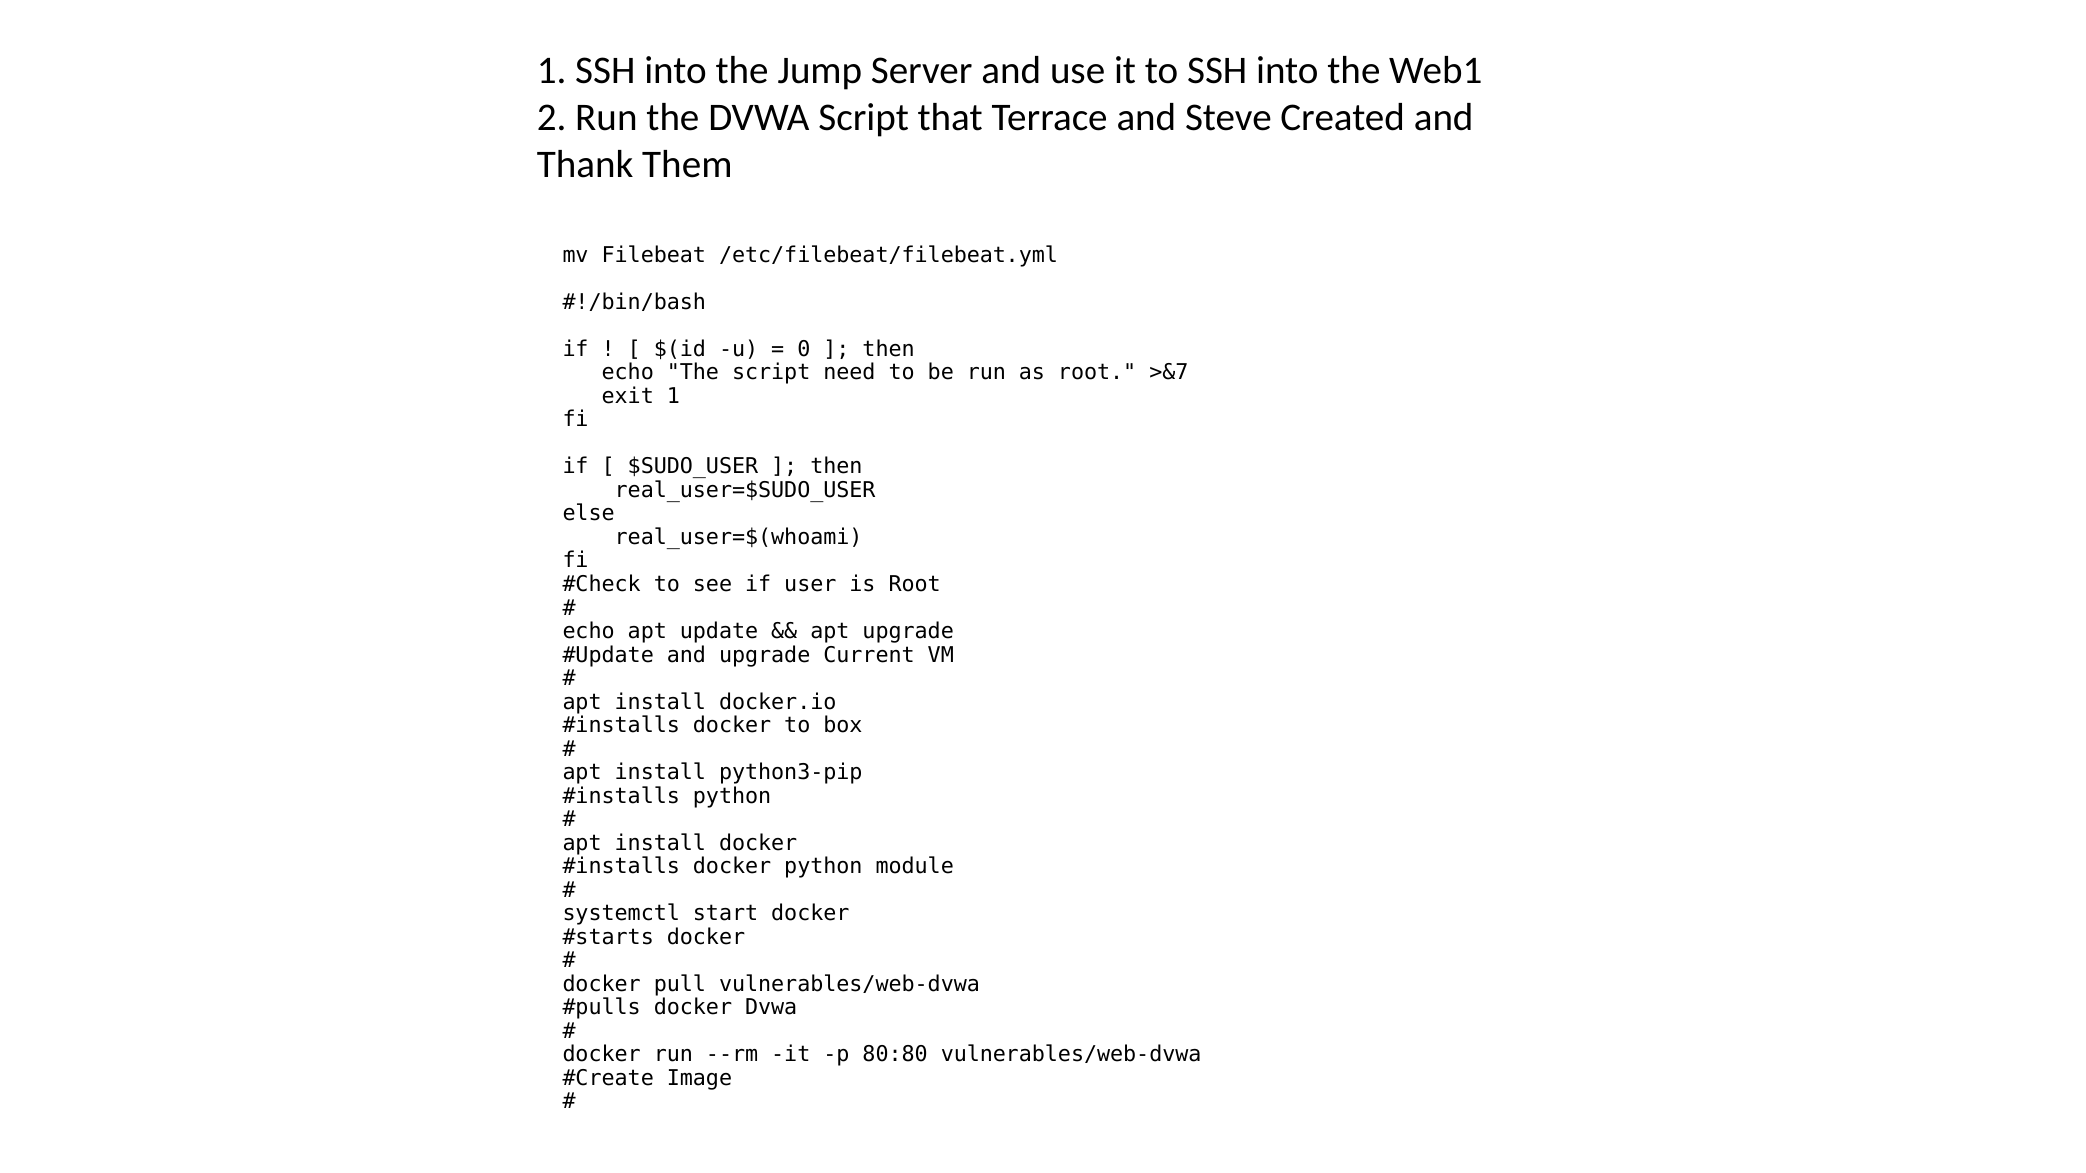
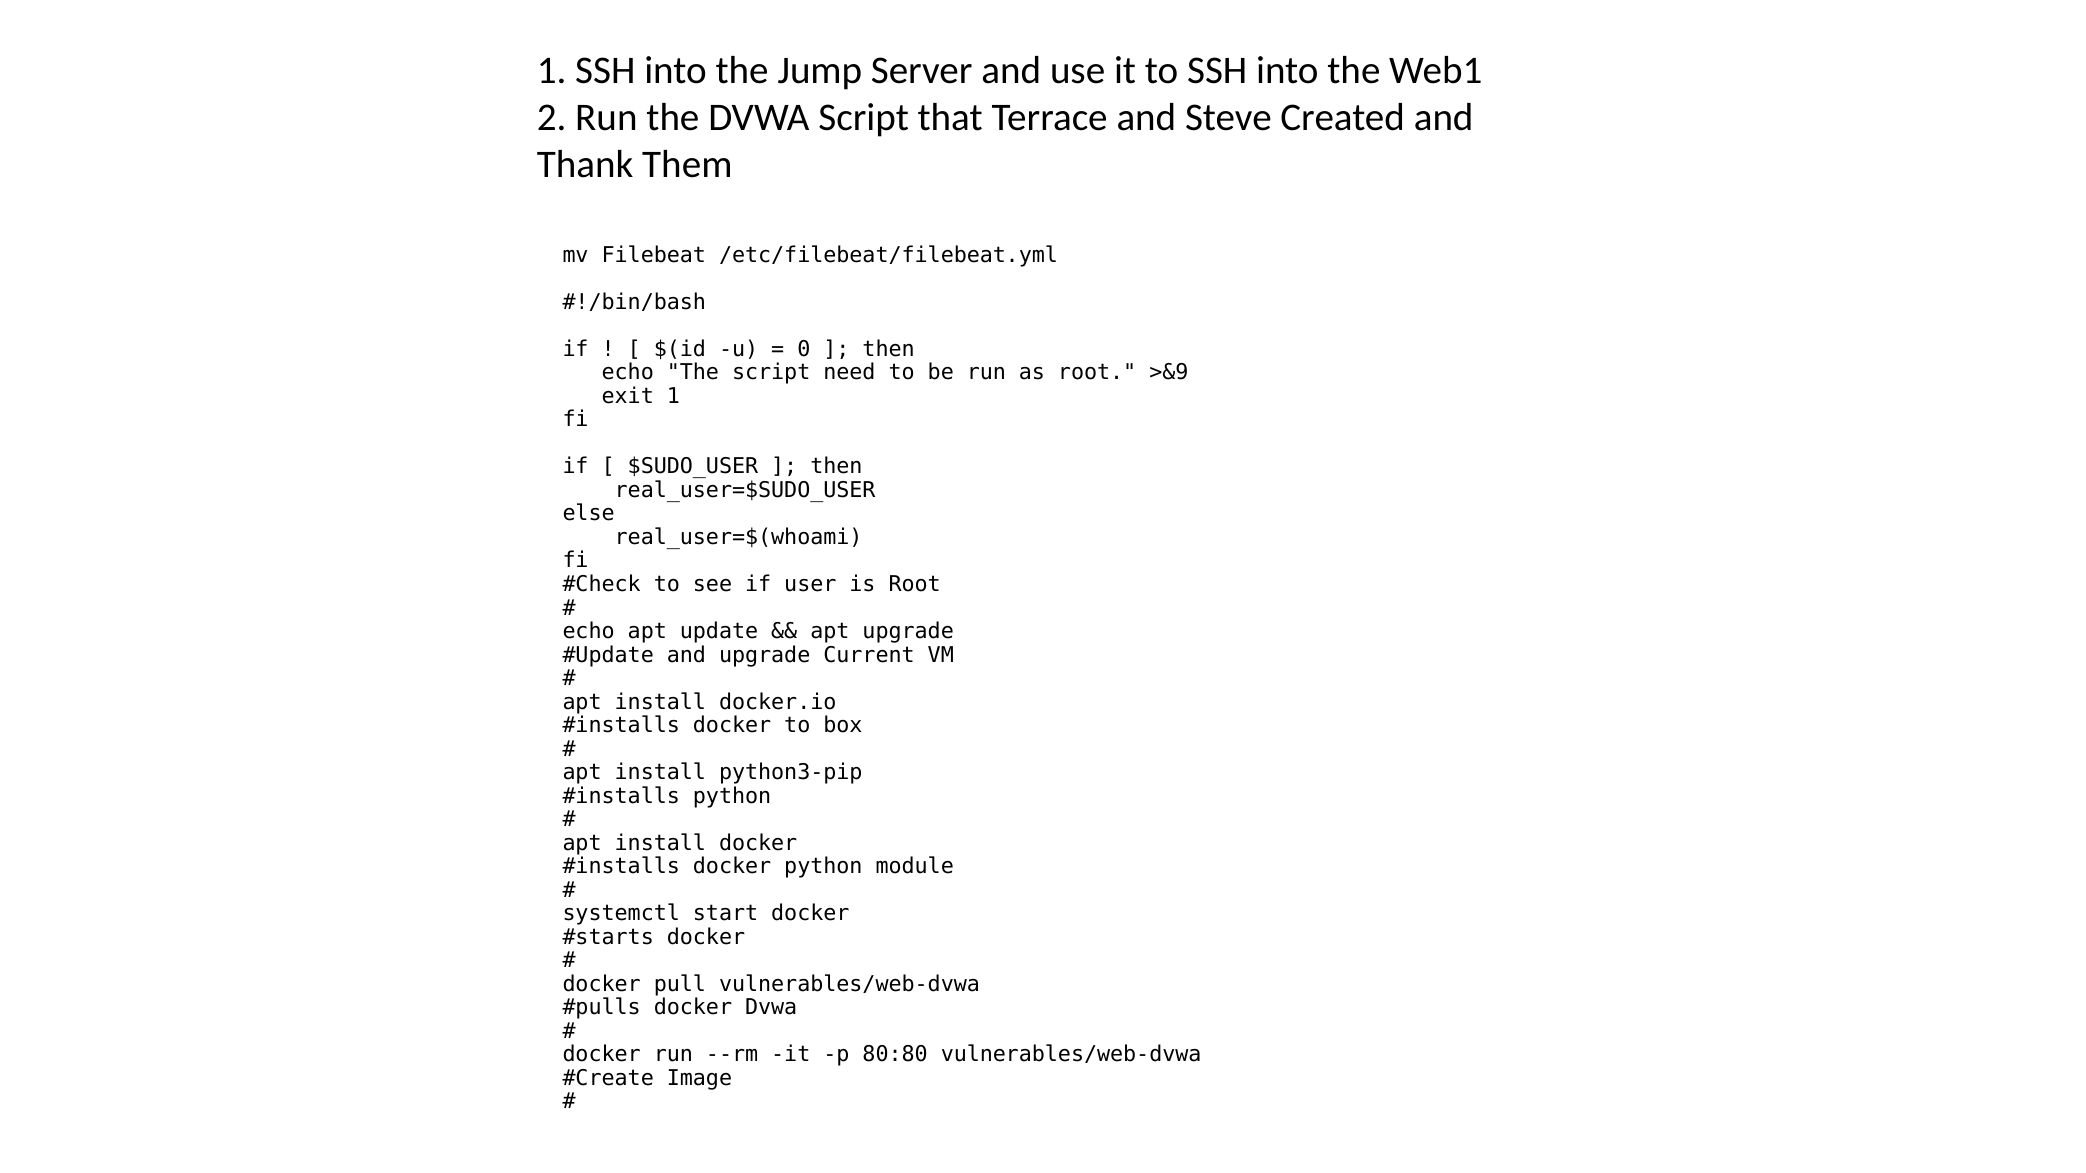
>&7: >&7 -> >&9 (1169, 373)
